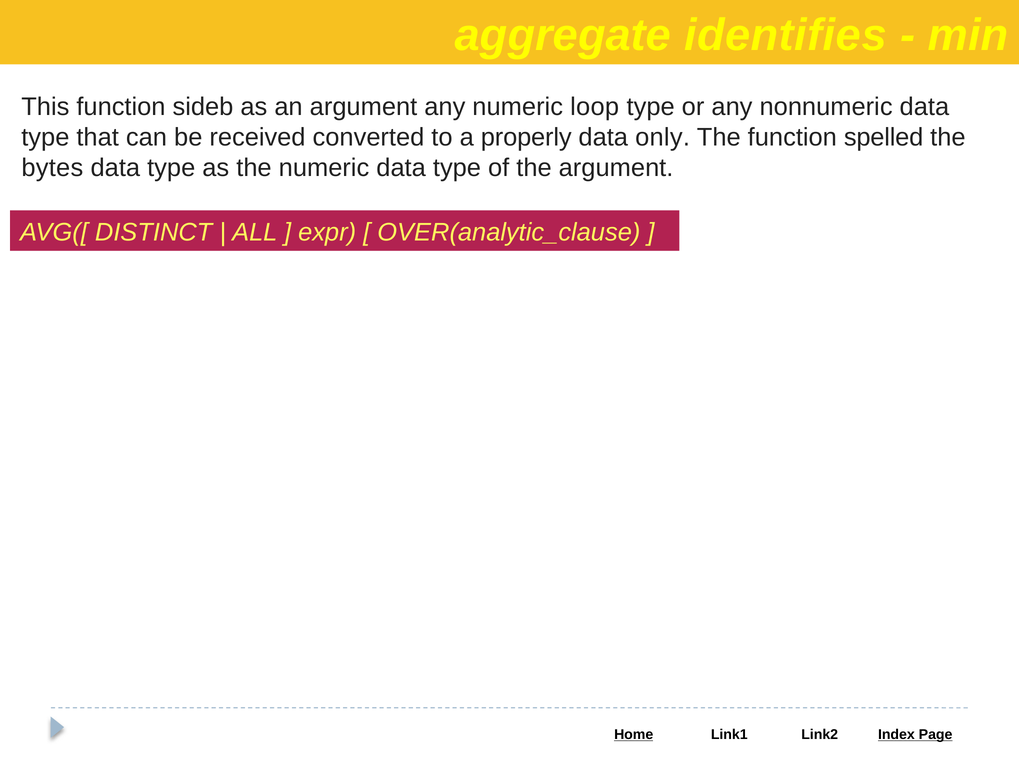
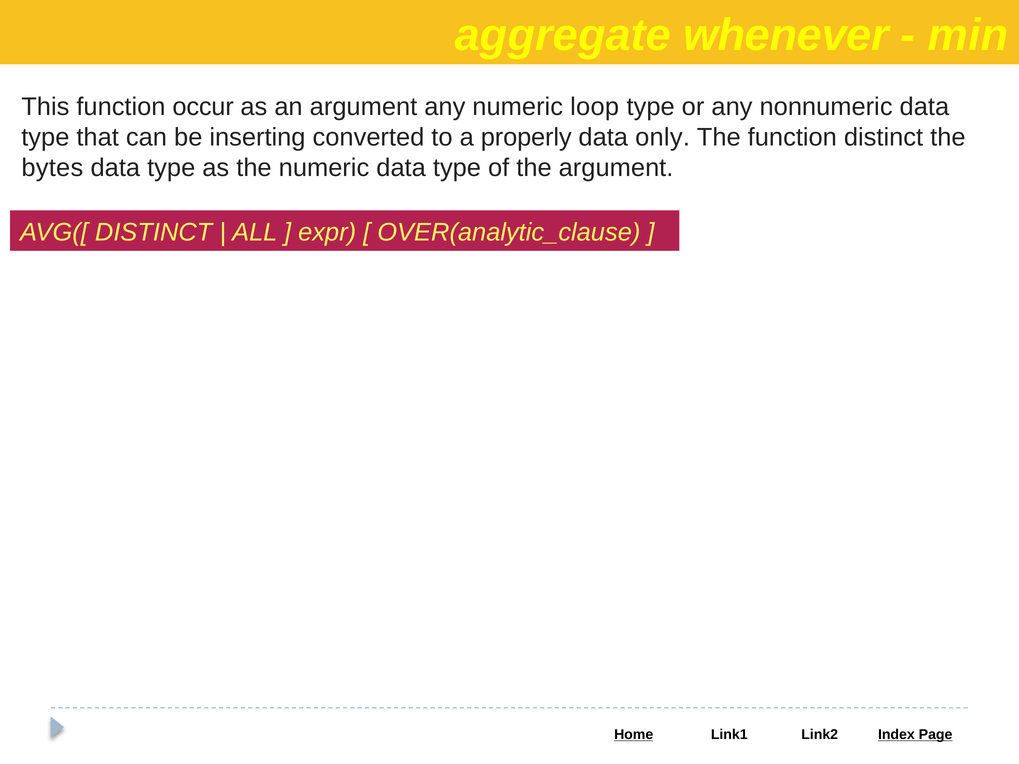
identifies: identifies -> whenever (786, 35)
sideb: sideb -> occur (203, 107)
received: received -> inserting (257, 138)
function spelled: spelled -> distinct (884, 138)
